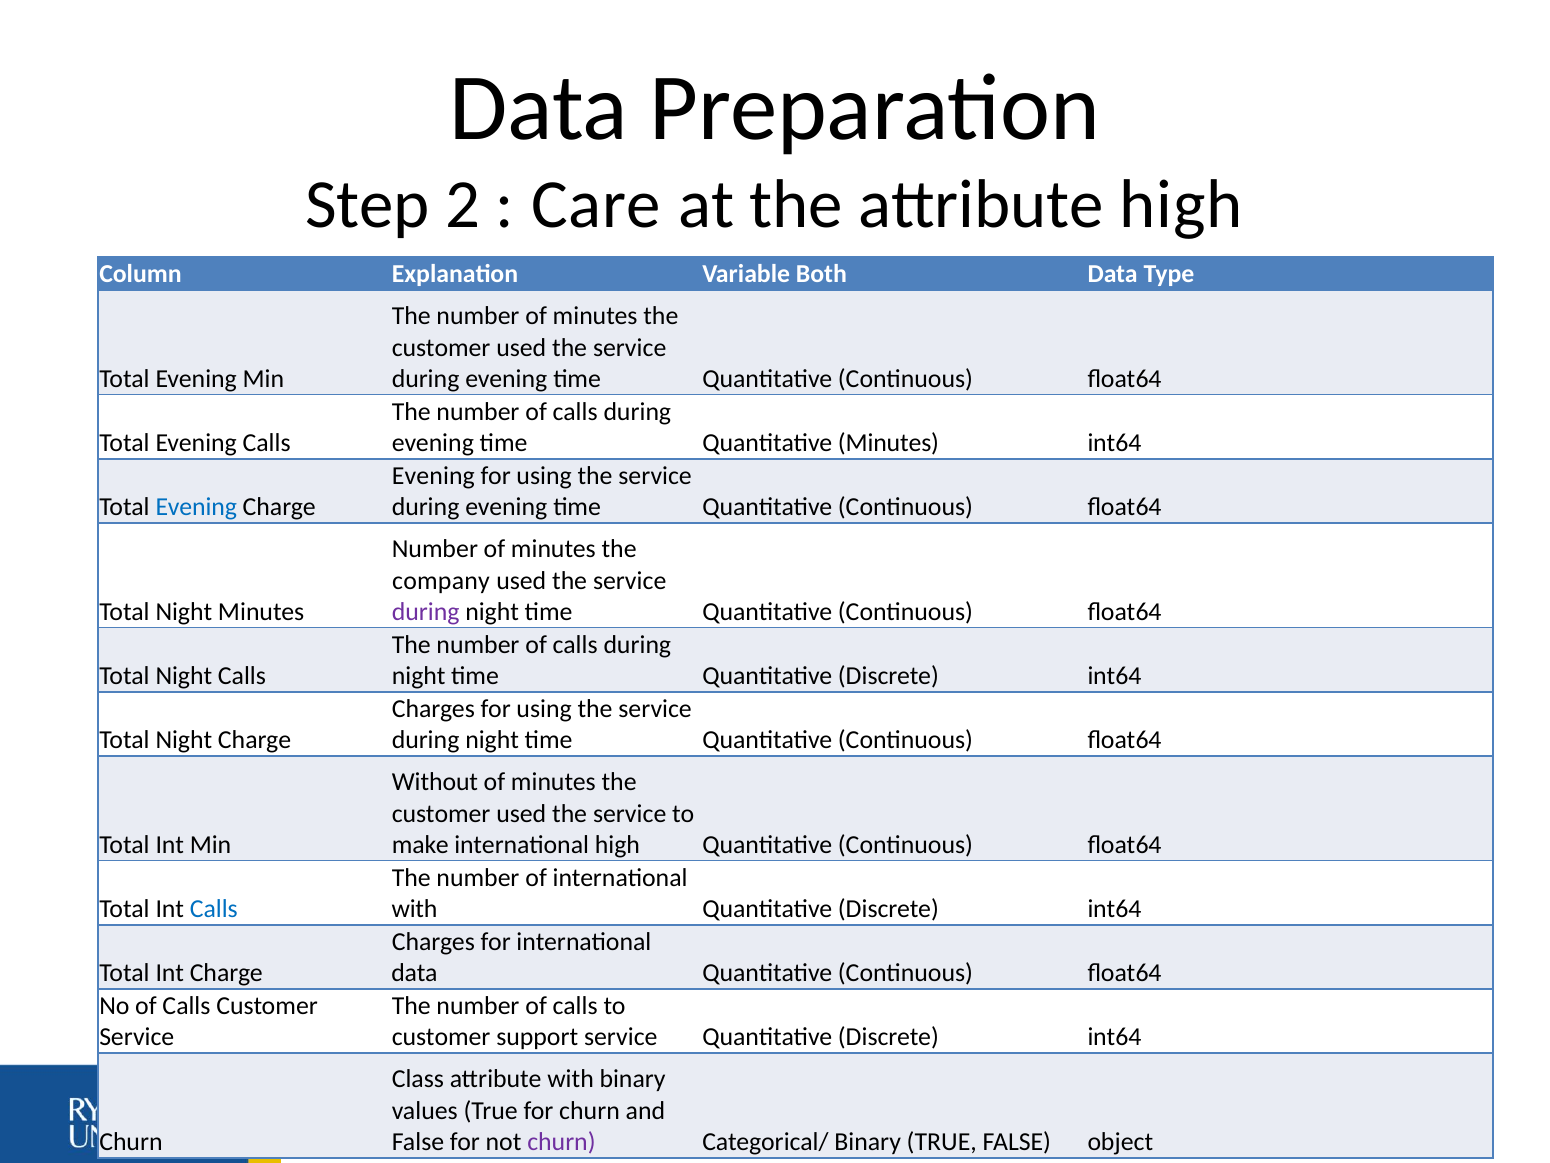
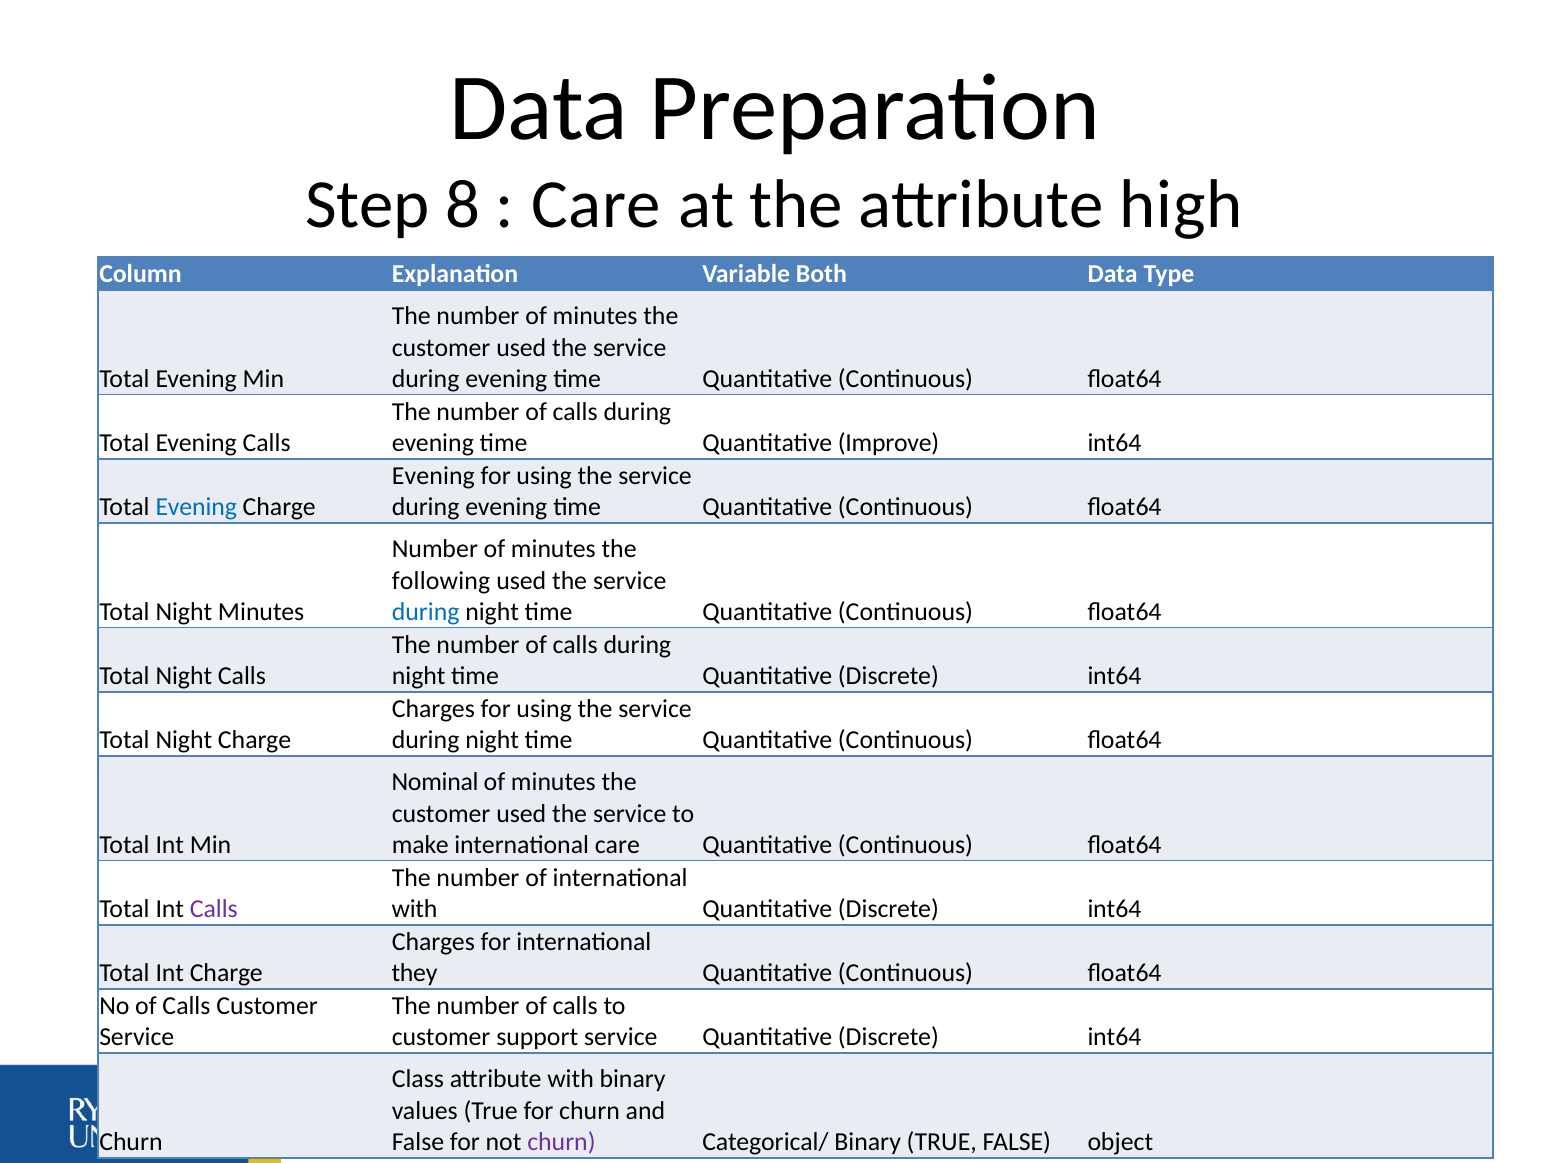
2: 2 -> 8 (463, 205)
Quantitative Minutes: Minutes -> Improve (889, 443)
company: company -> following (441, 580)
during colour: purple -> blue (426, 612)
Without: Without -> Nominal (435, 782)
international high: high -> care (617, 845)
Calls colour: blue -> purple (214, 909)
data: data -> they (414, 973)
